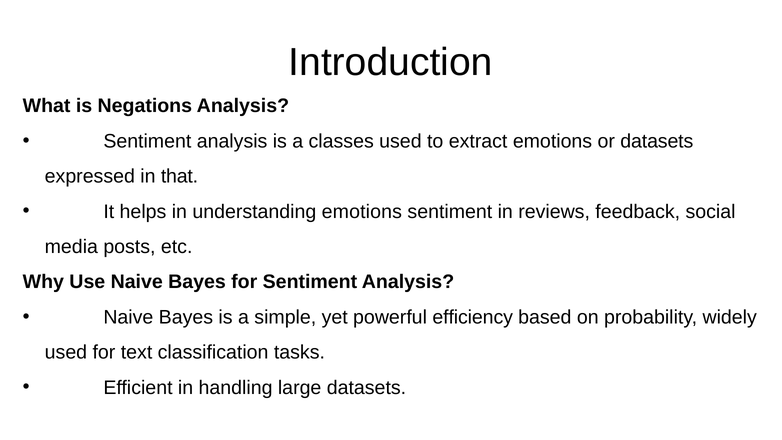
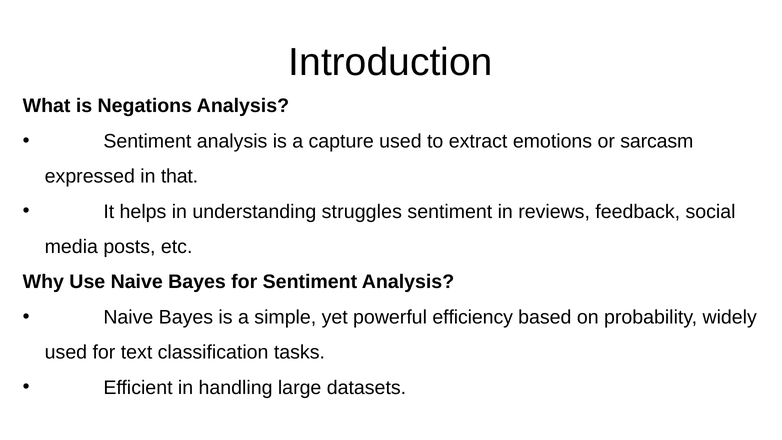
classes: classes -> capture (341, 141)
or datasets: datasets -> sarcasm (657, 141)
understanding emotions: emotions -> struggles (362, 212)
